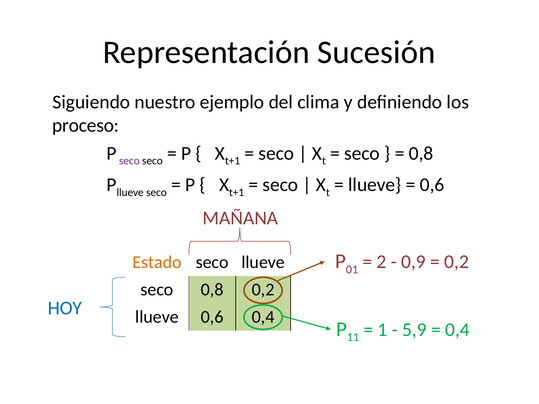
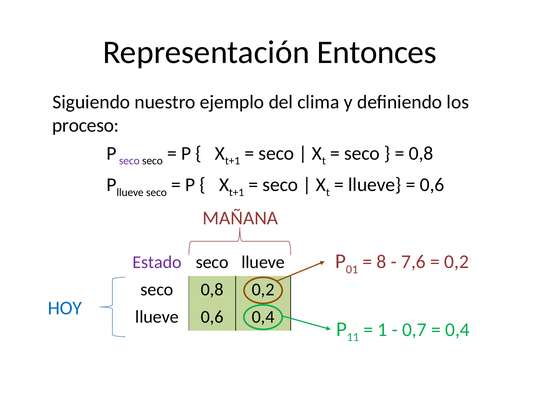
Sucesión: Sucesión -> Entonces (377, 52)
2: 2 -> 8 (382, 262)
0,9: 0,9 -> 7,6 (413, 262)
Estado colour: orange -> purple (157, 263)
5,9: 5,9 -> 0,7 (414, 330)
